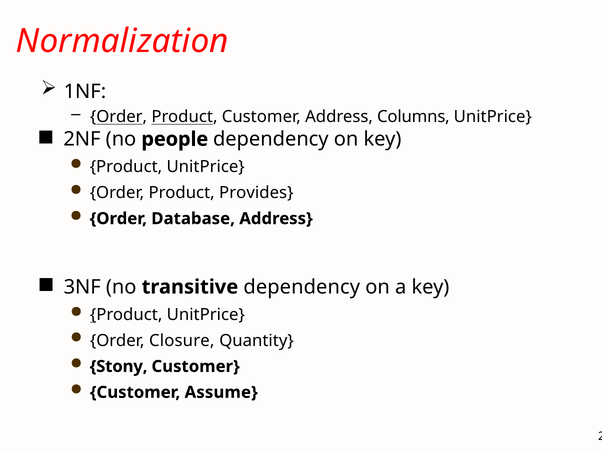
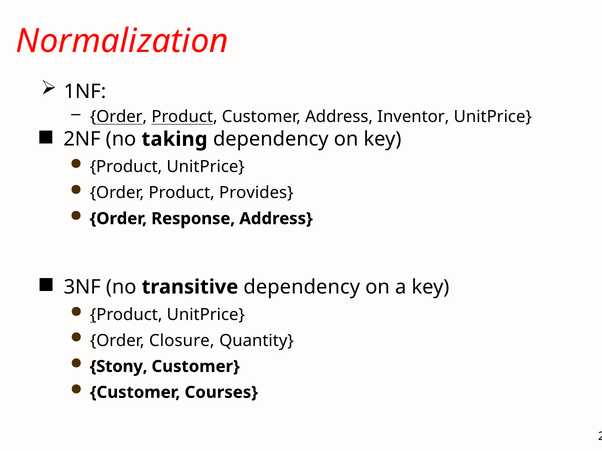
Columns: Columns -> Inventor (413, 117)
people: people -> taking (175, 139)
Database: Database -> Response (193, 219)
Assume: Assume -> Courses (221, 393)
